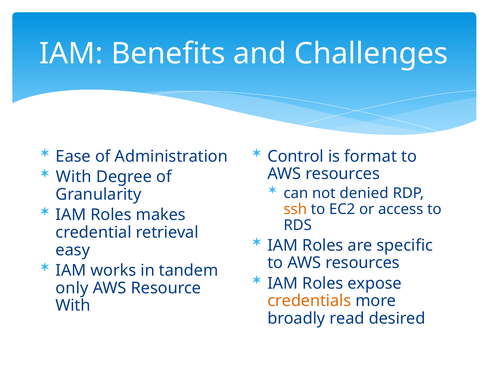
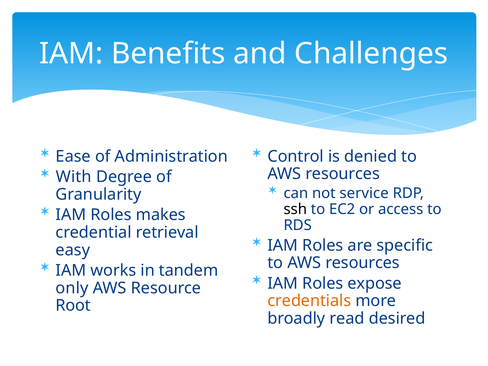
format: format -> denied (371, 156)
denied: denied -> service (364, 193)
ssh colour: orange -> black (295, 209)
With: With -> Root (73, 306)
